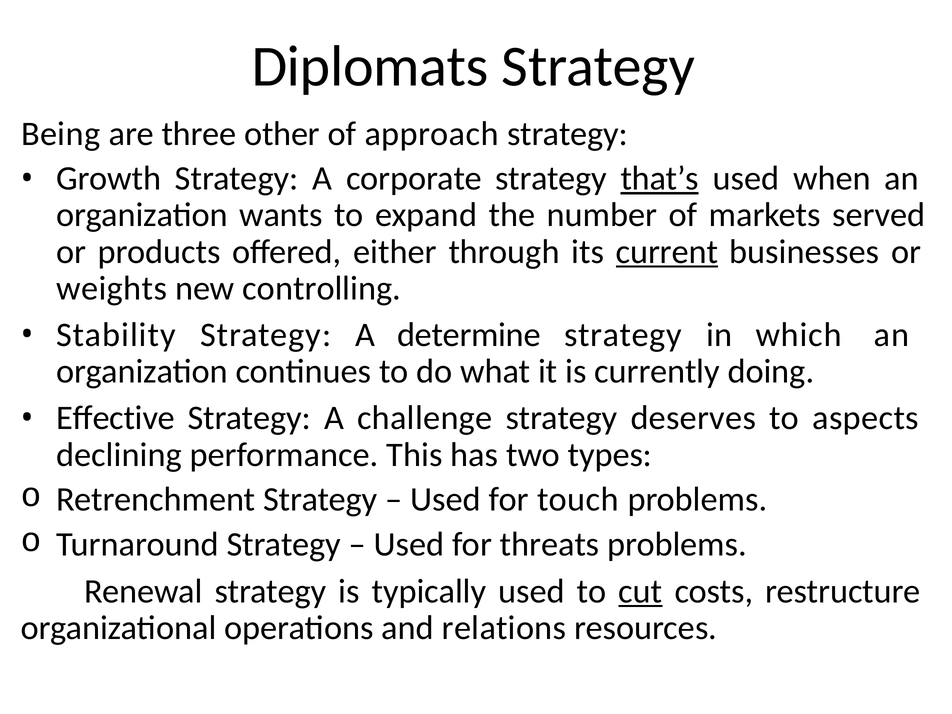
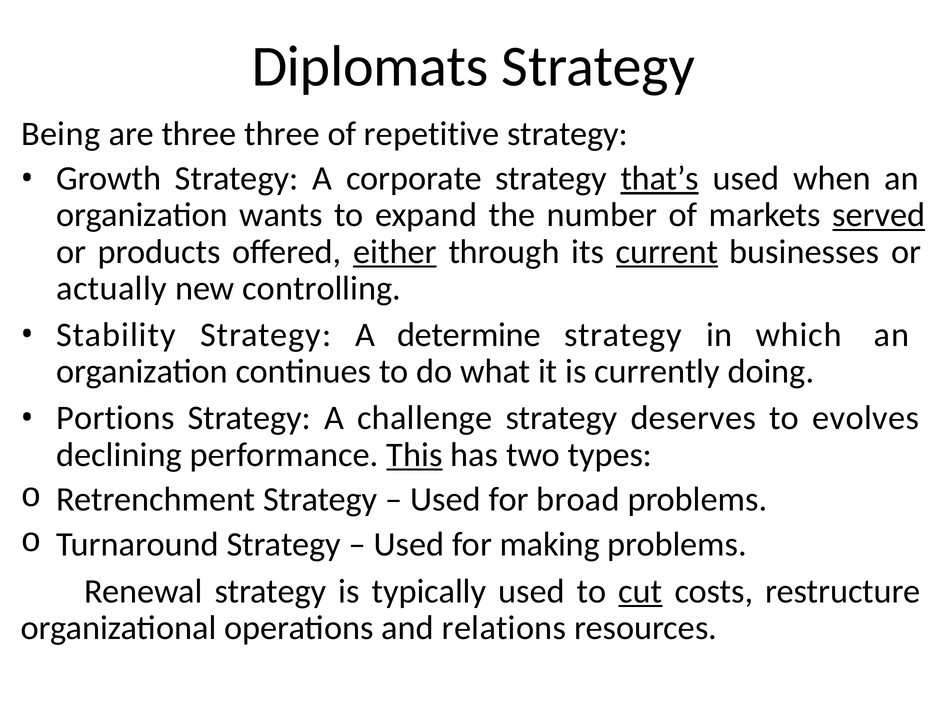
three other: other -> three (282, 134)
approach: approach -> repetitive (432, 134)
served underline: none -> present (879, 215)
either underline: none -> present (395, 252)
weights: weights -> actually (112, 289)
Eﬀective: Eﬀective -> Portions (115, 418)
aspects: aspects -> evolves (866, 418)
This underline: none -> present (414, 455)
touch: touch -> broad (578, 500)
threats: threats -> making (550, 545)
